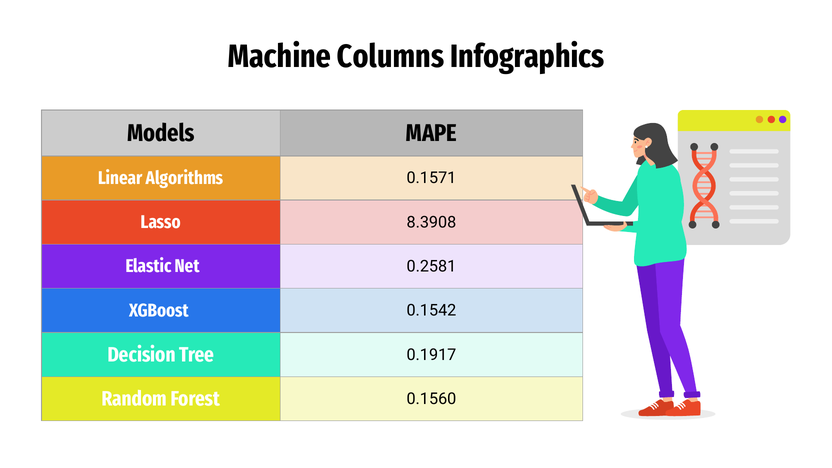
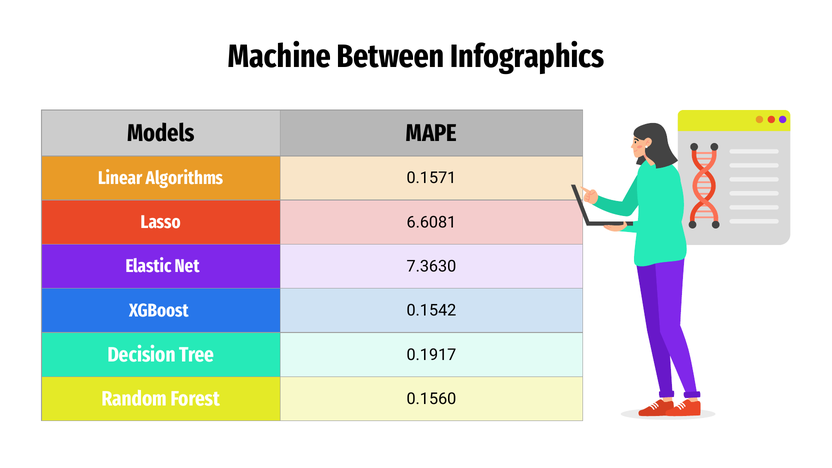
Columns: Columns -> Between (391, 57)
8.3908: 8.3908 -> 6.6081 (431, 222)
0.2581: 0.2581 -> 7.3630 (431, 266)
